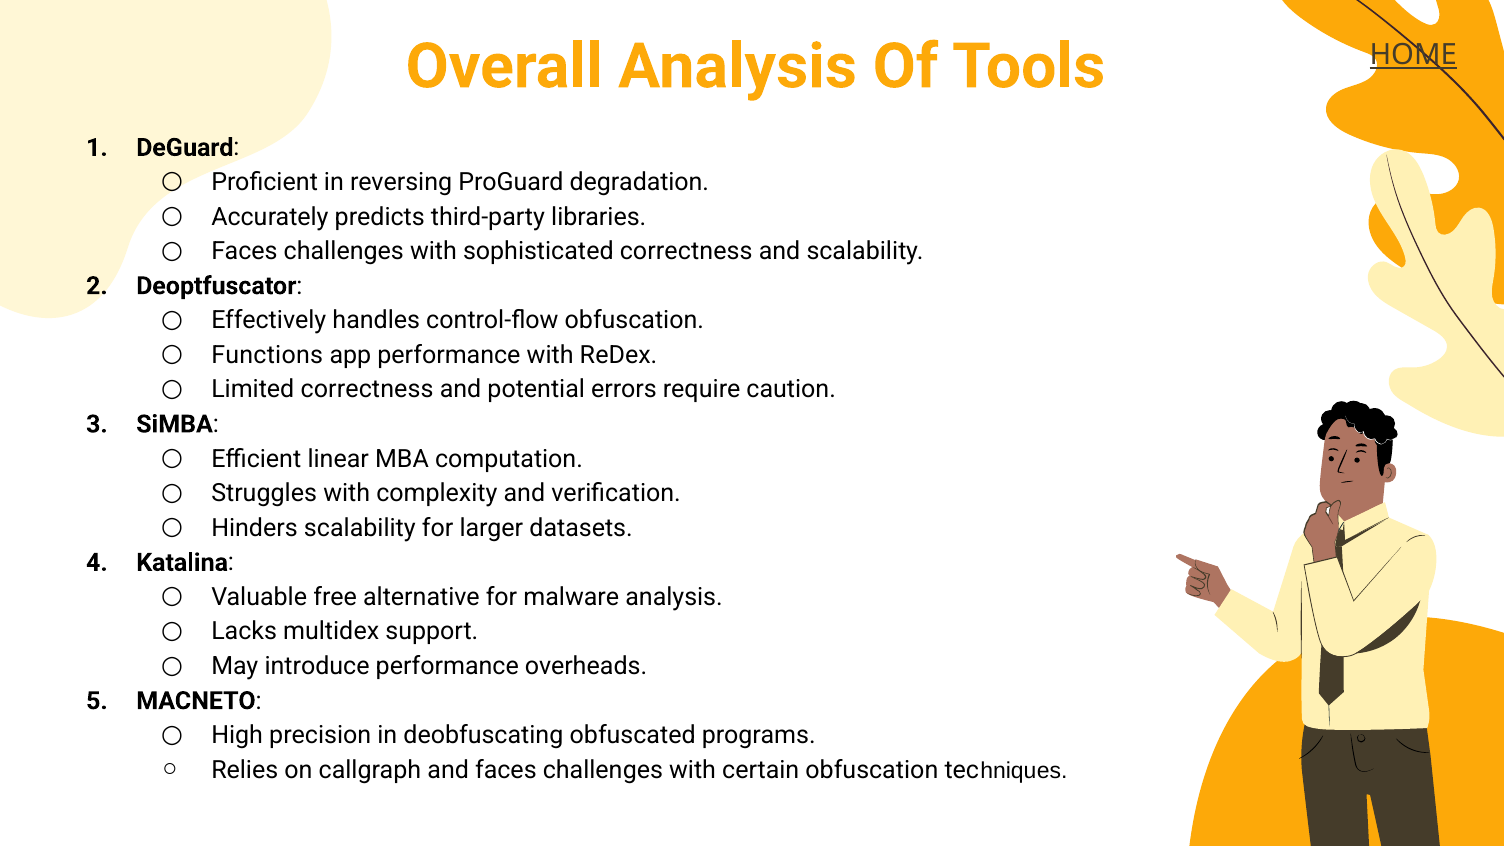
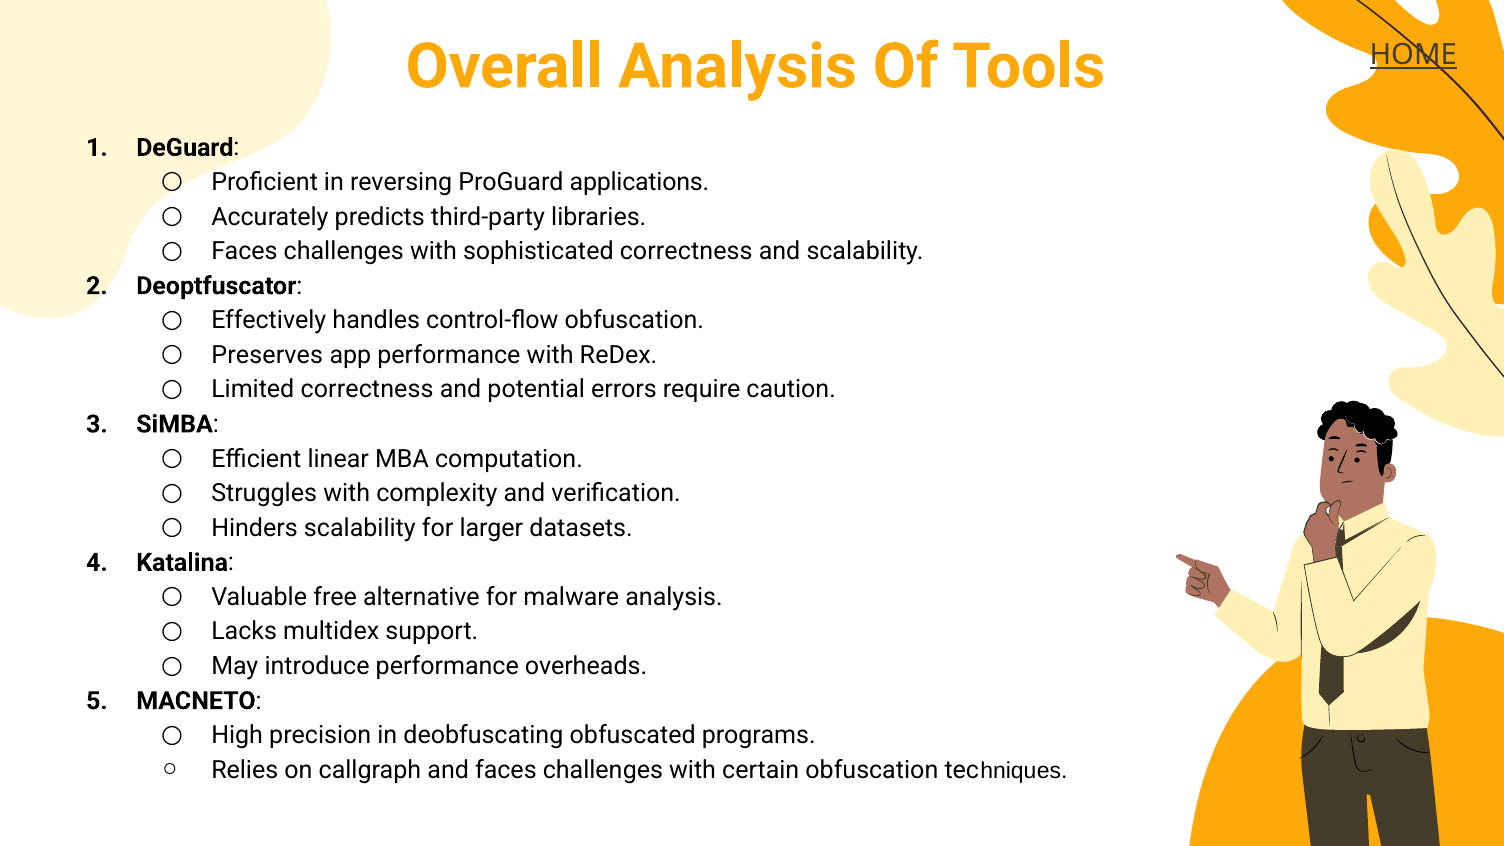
degradation: degradation -> applications (639, 182)
Functions: Functions -> Preserves (267, 355)
